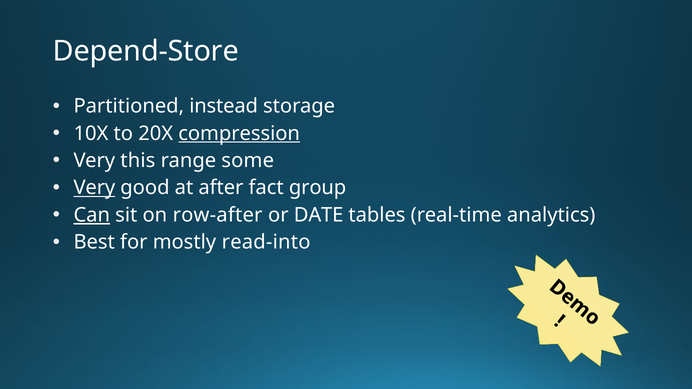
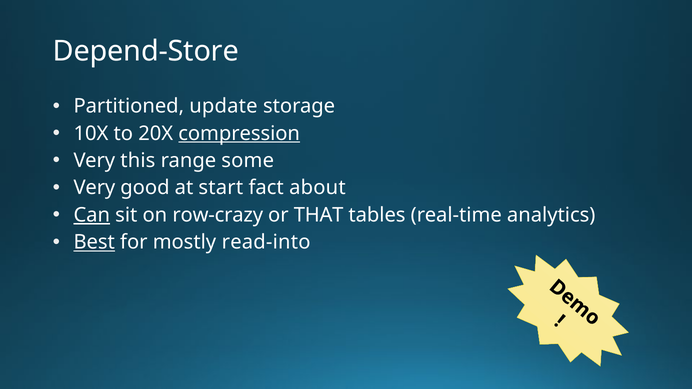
instead: instead -> update (223, 106)
Very underline: present -> none (94, 188)
after: after -> start (221, 188)
group: group -> about (317, 188)
row-after: row-after -> row-crazy (218, 215)
DATE: DATE -> THAT (319, 215)
Best underline: none -> present (94, 242)
